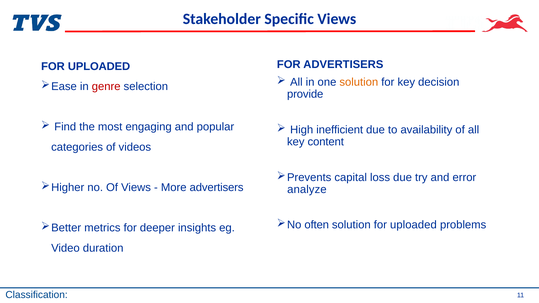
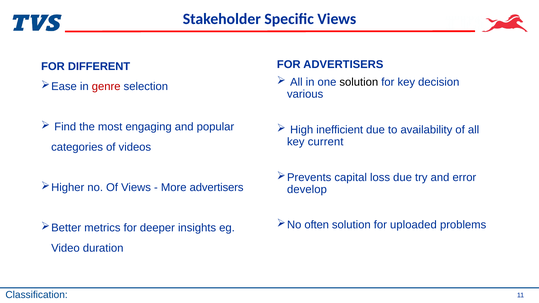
UPLOADED: UPLOADED -> DIFFERENT (99, 66)
solution colour: orange -> black (359, 82)
provide: provide -> various (305, 94)
content: content -> current (326, 142)
analyze: analyze -> develop (307, 190)
